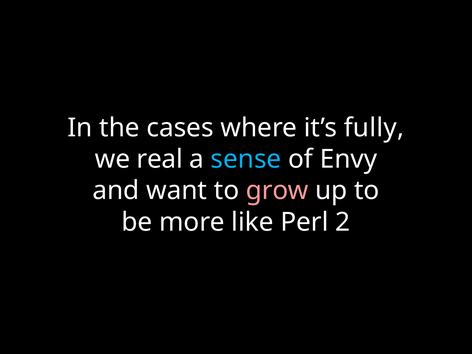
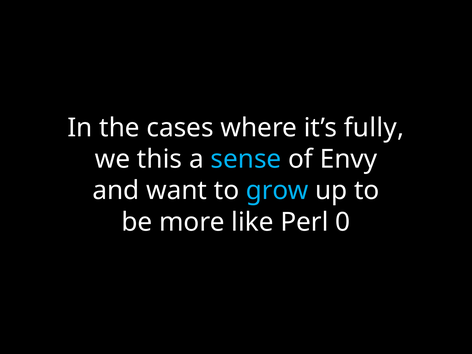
real: real -> this (160, 159)
grow colour: pink -> light blue (277, 191)
2: 2 -> 0 (343, 222)
